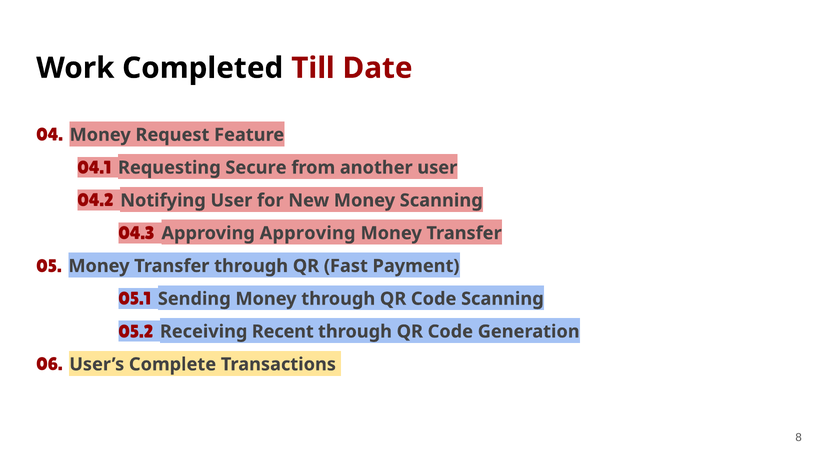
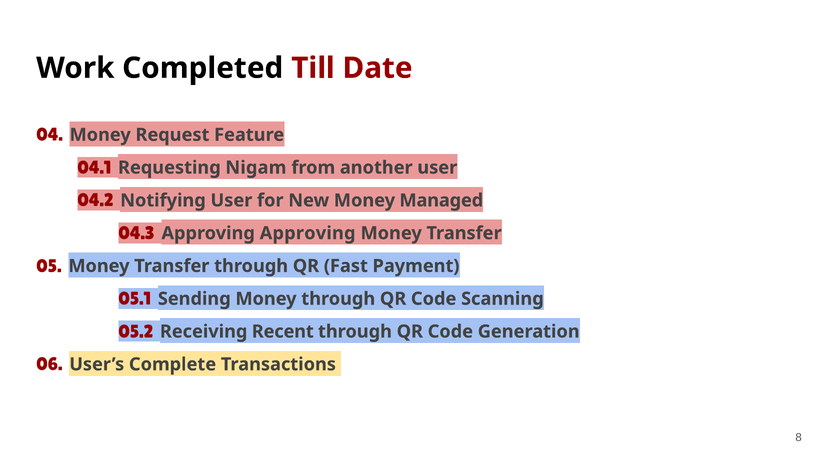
Secure: Secure -> Nigam (256, 168)
Money Scanning: Scanning -> Managed (441, 200)
